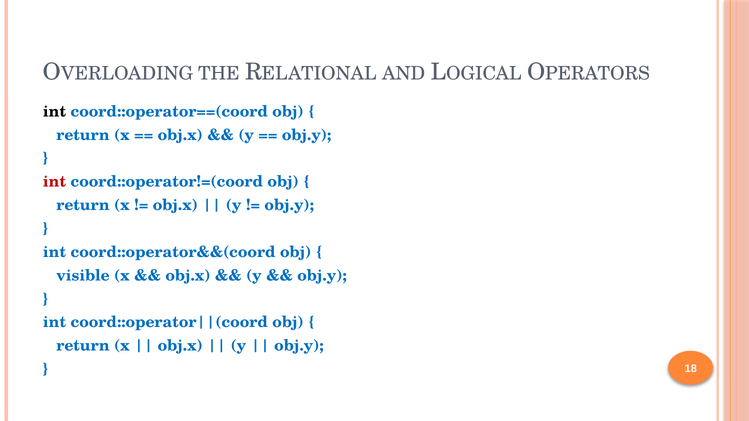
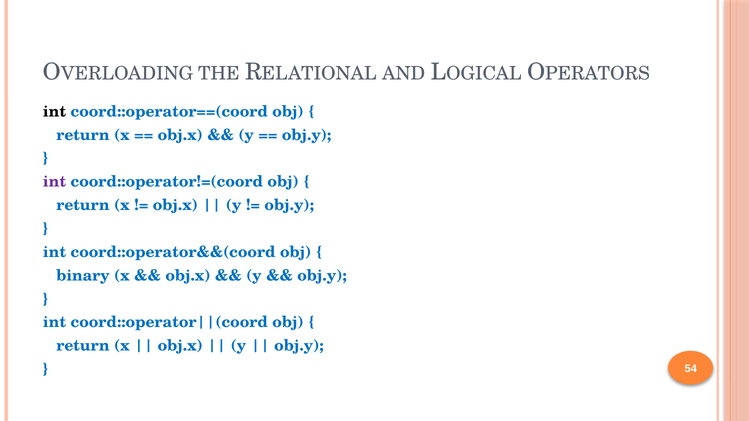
int colour: red -> purple (55, 182)
visible: visible -> binary (83, 276)
18: 18 -> 54 (691, 369)
